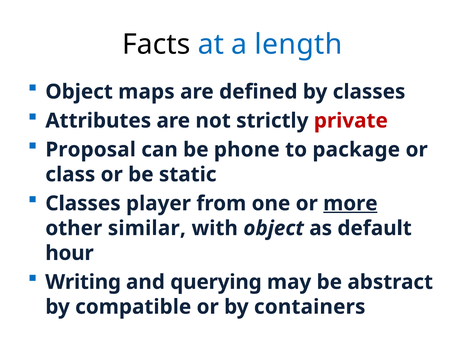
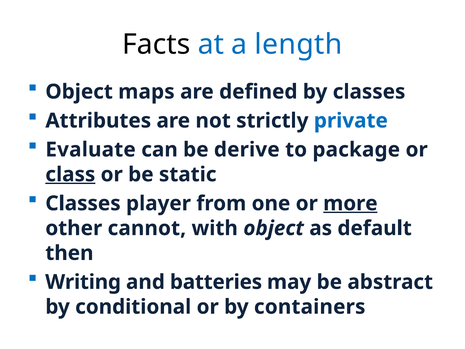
private colour: red -> blue (351, 121)
Proposal: Proposal -> Evaluate (91, 150)
phone: phone -> derive (247, 150)
class underline: none -> present (70, 174)
similar: similar -> cannot (147, 228)
hour: hour -> then (69, 253)
querying: querying -> batteries (216, 282)
compatible: compatible -> conditional (133, 307)
